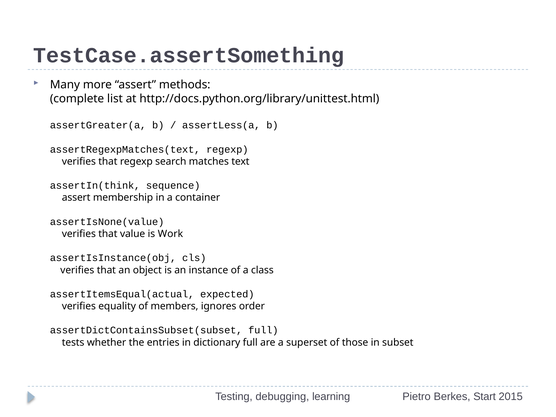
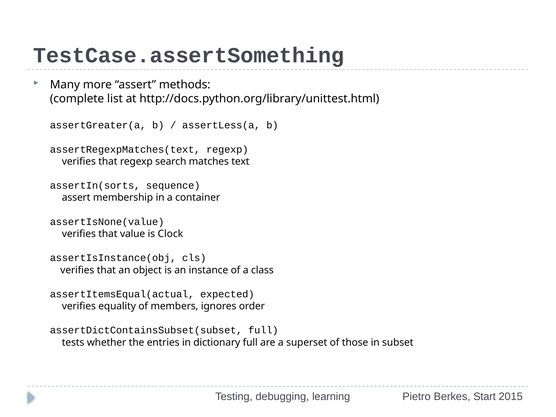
assertIn(think: assertIn(think -> assertIn(sorts (95, 186)
Work: Work -> Clock (170, 234)
